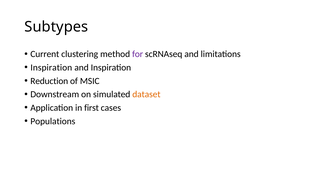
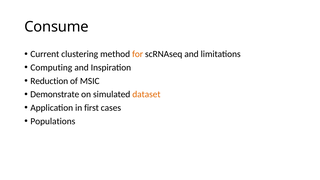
Subtypes: Subtypes -> Consume (56, 27)
for colour: purple -> orange (138, 54)
Inspiration: Inspiration -> Computing (51, 68)
Downstream: Downstream -> Demonstrate (55, 94)
